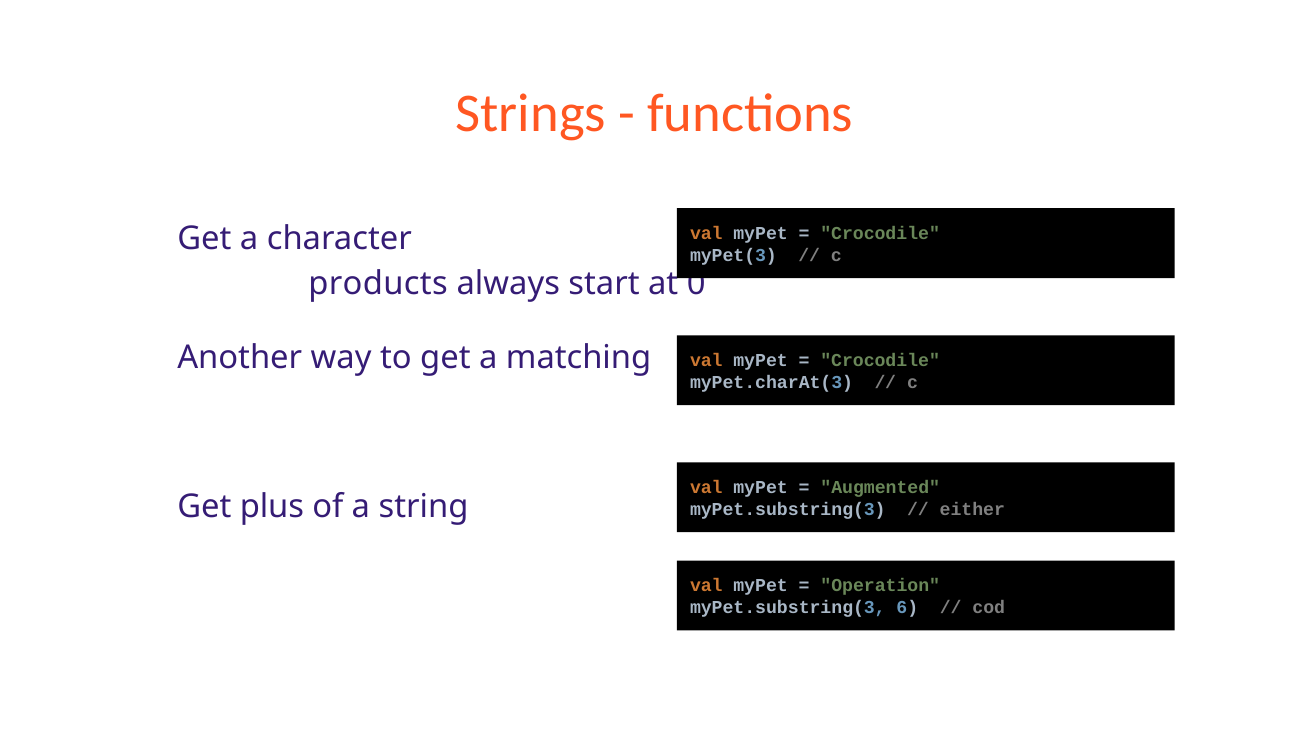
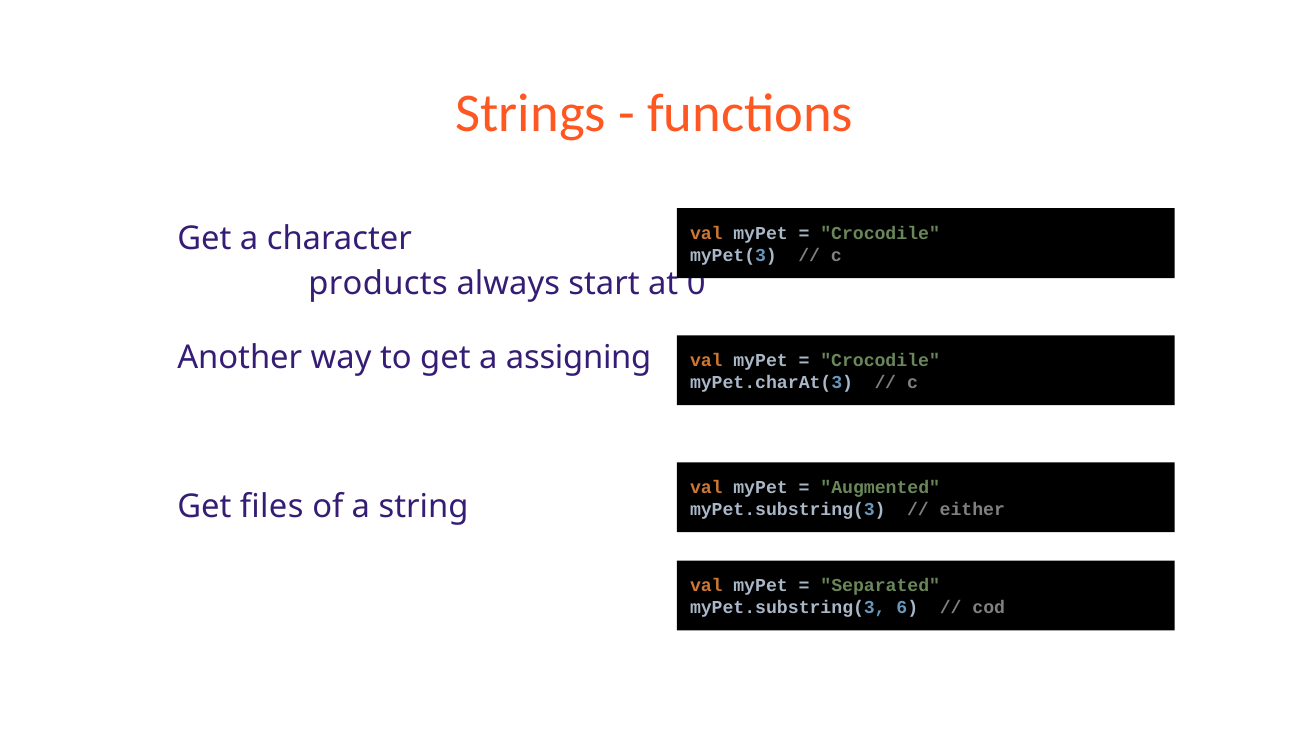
matching: matching -> assigning (579, 358)
plus: plus -> files (272, 506)
Operation: Operation -> Separated (880, 586)
